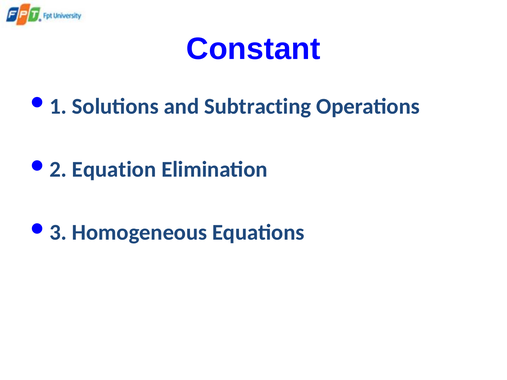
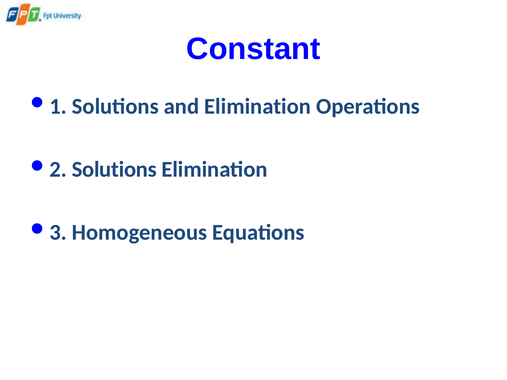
and Subtracting: Subtracting -> Elimination (258, 106)
Equation: Equation -> Solutions (114, 169)
